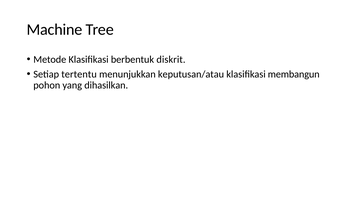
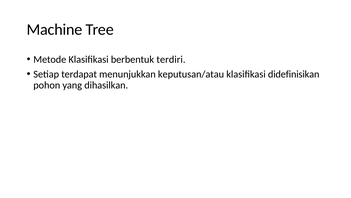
diskrit: diskrit -> terdiri (171, 59)
tertentu: tertentu -> terdapat (79, 74)
membangun: membangun -> didefinisikan (294, 74)
